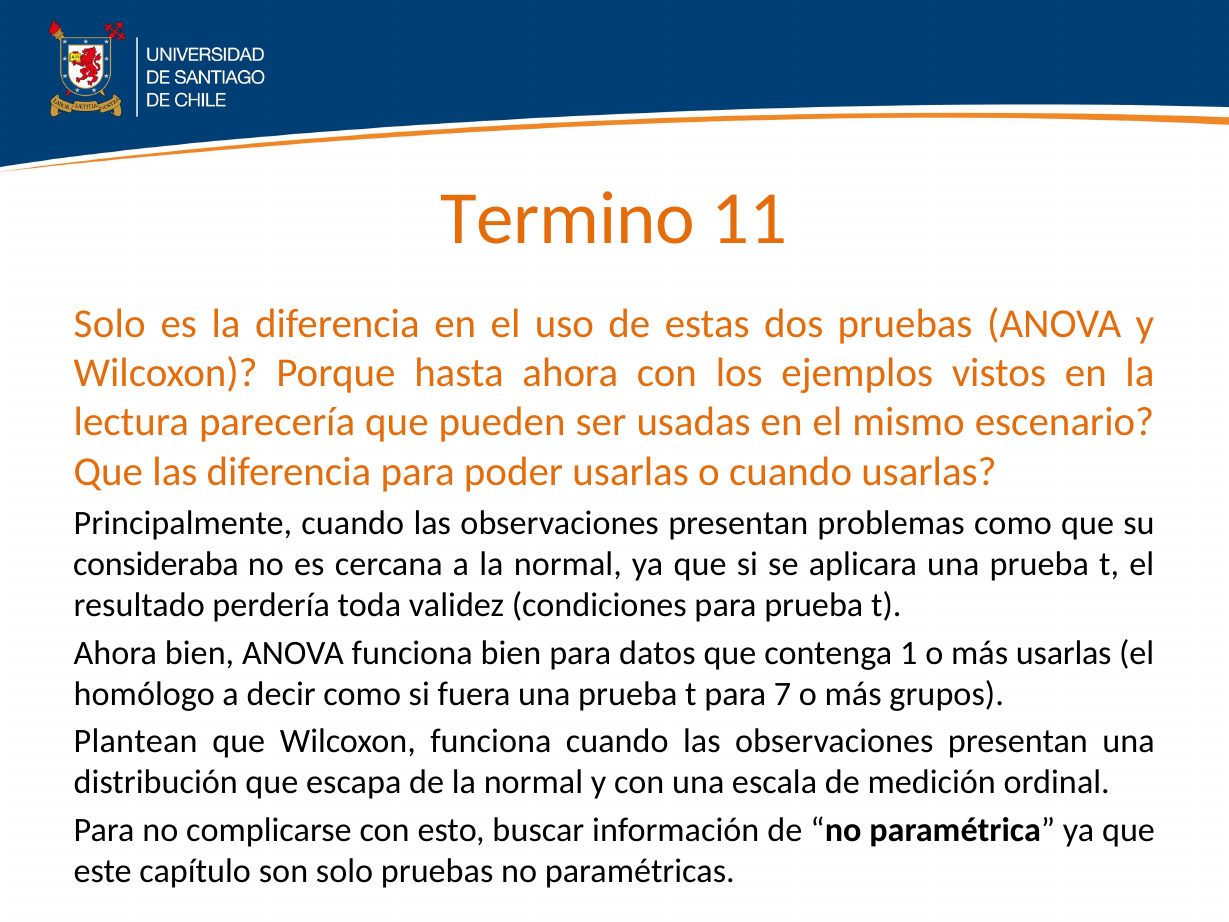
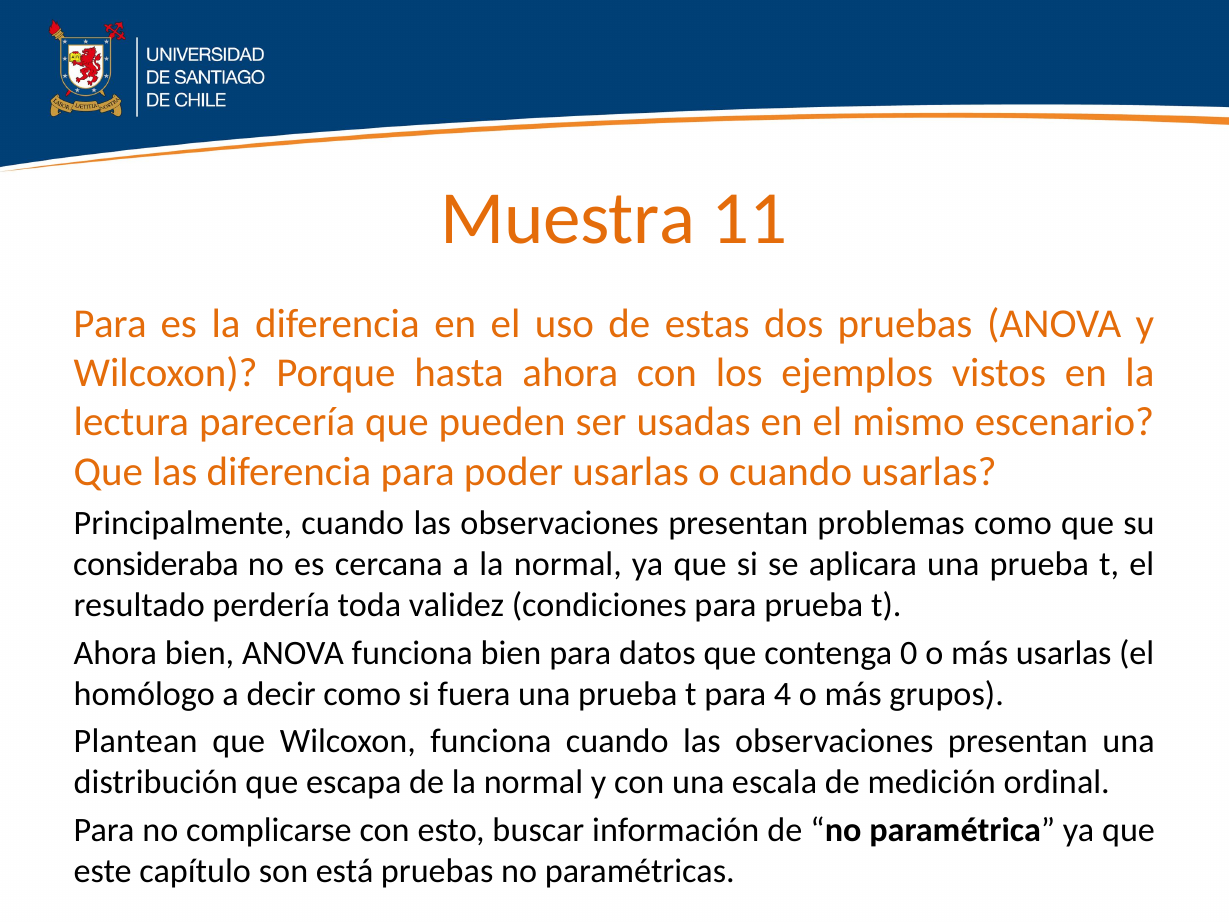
Termino: Termino -> Muestra (568, 219)
Solo: Solo -> Para (110, 324)
1: 1 -> 0 (909, 653)
7: 7 -> 4 (783, 694)
son solo: solo -> está (345, 871)
